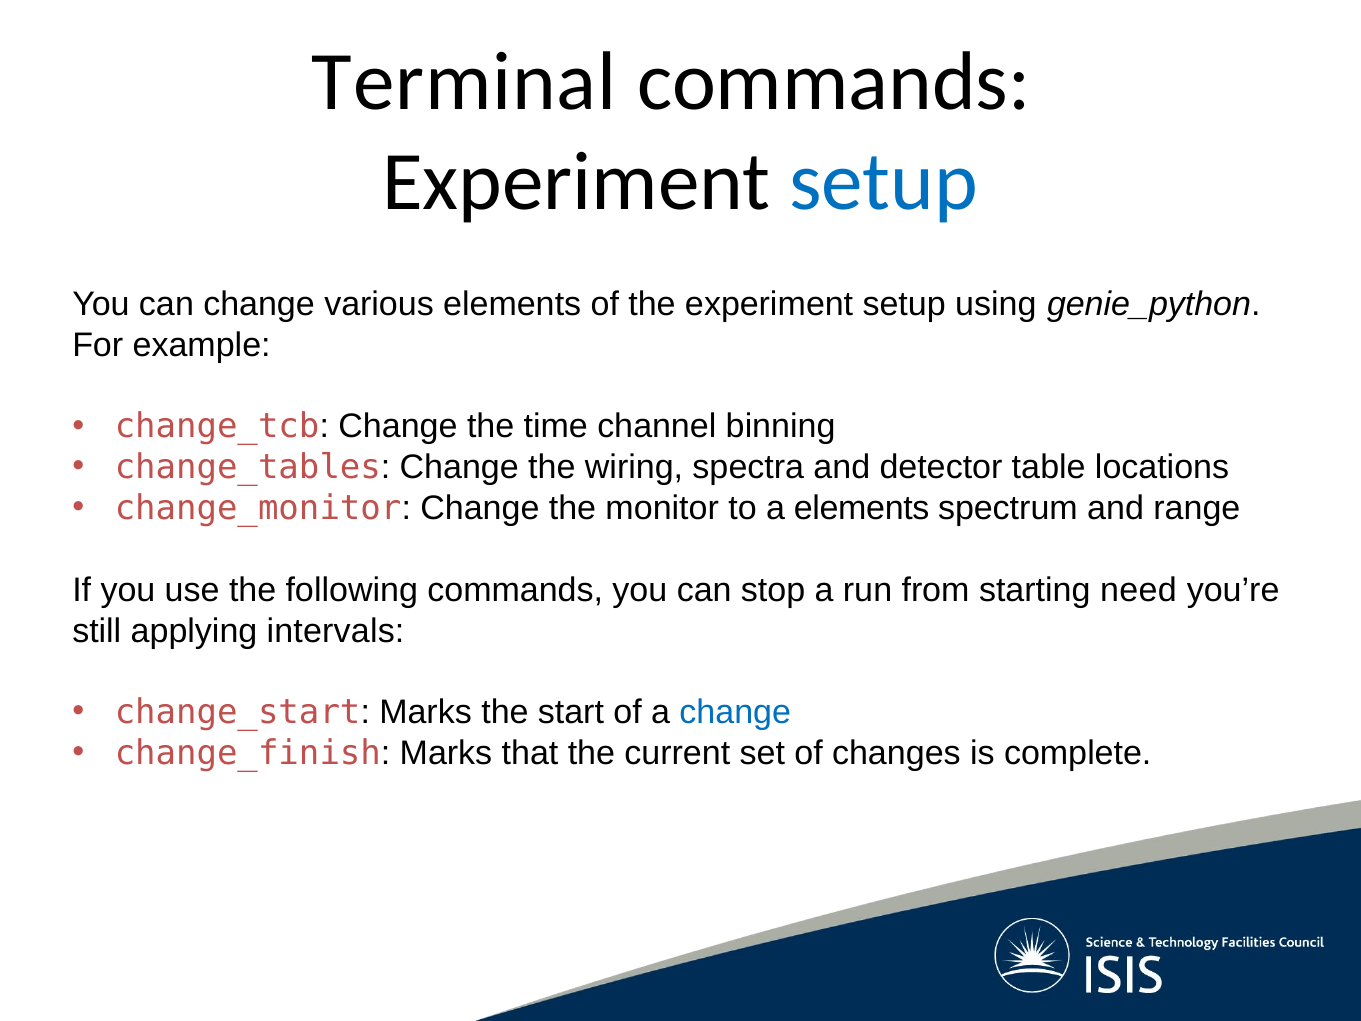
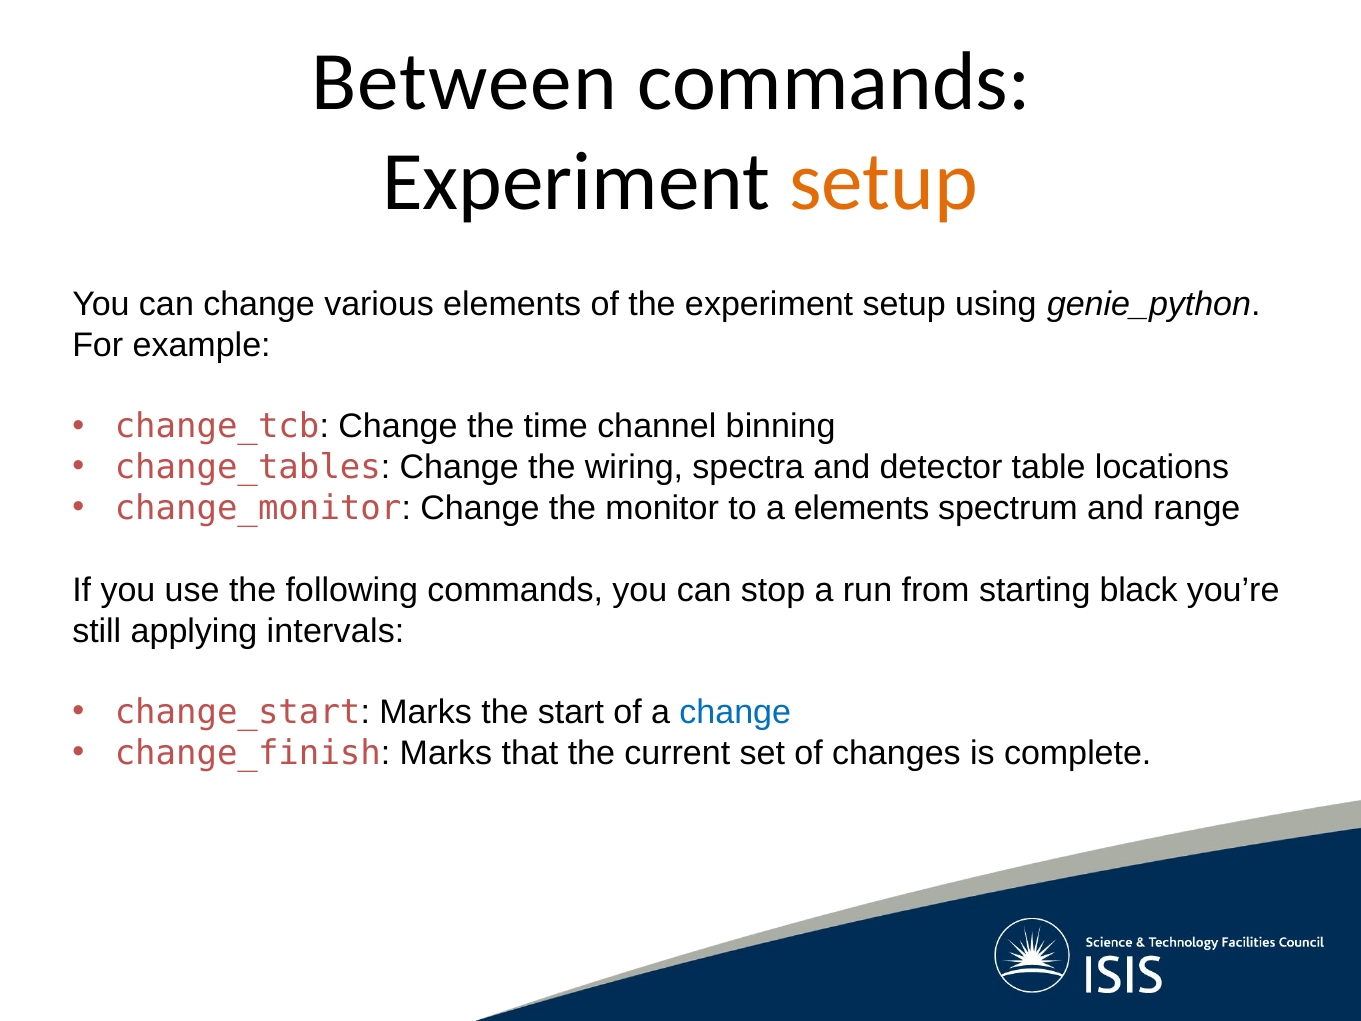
Terminal: Terminal -> Between (464, 82)
setup colour: blue -> orange (883, 182)
need: need -> black (1139, 590)
